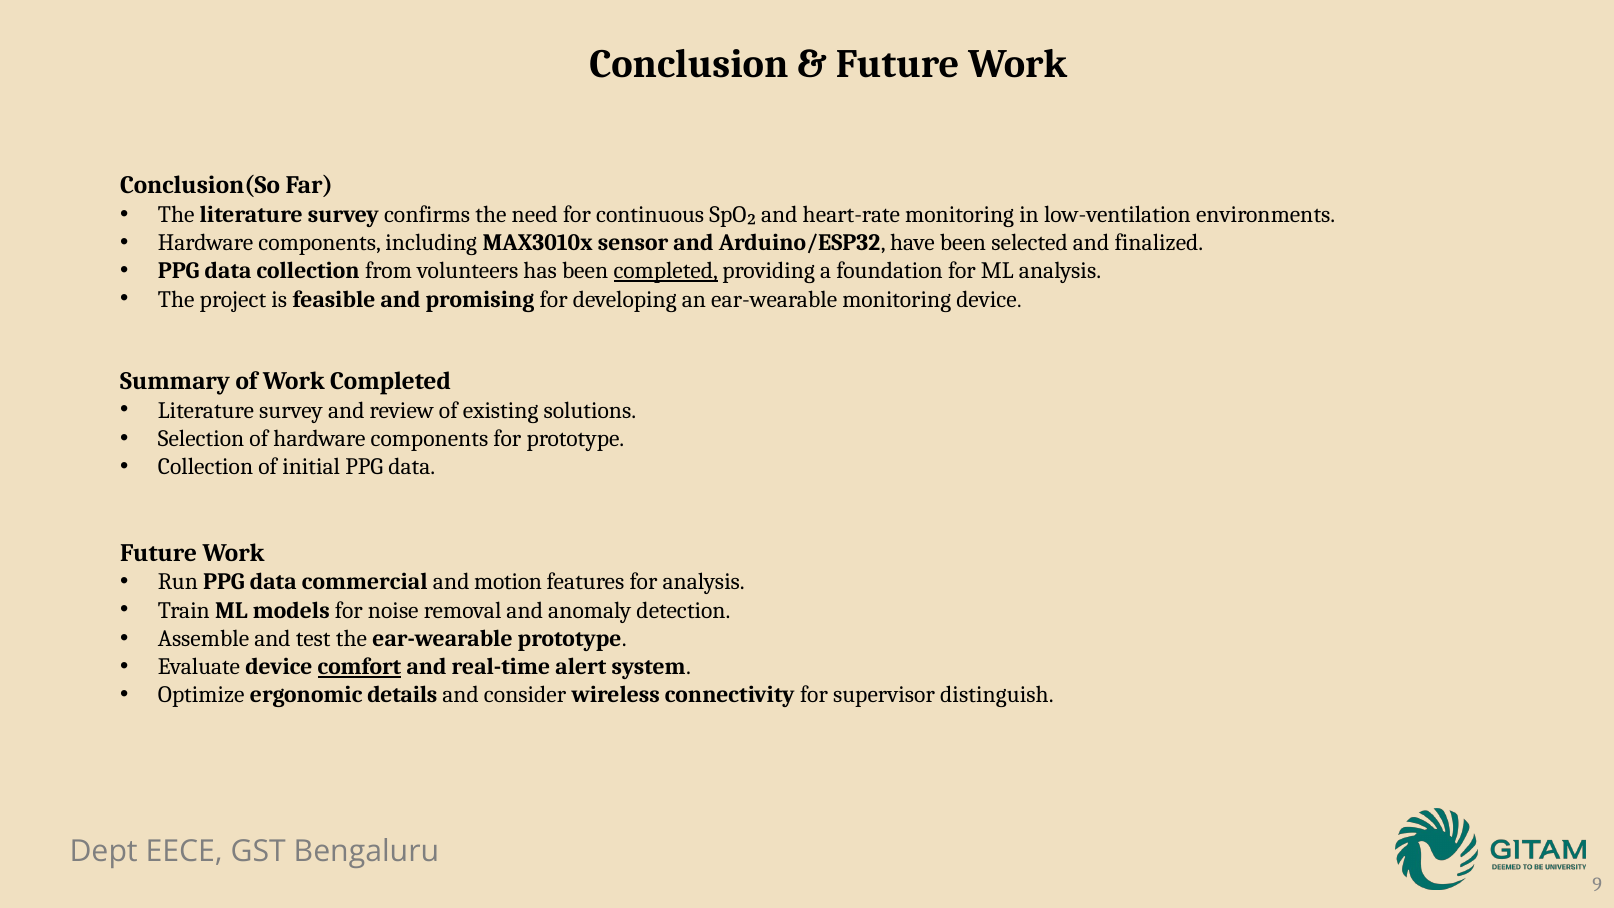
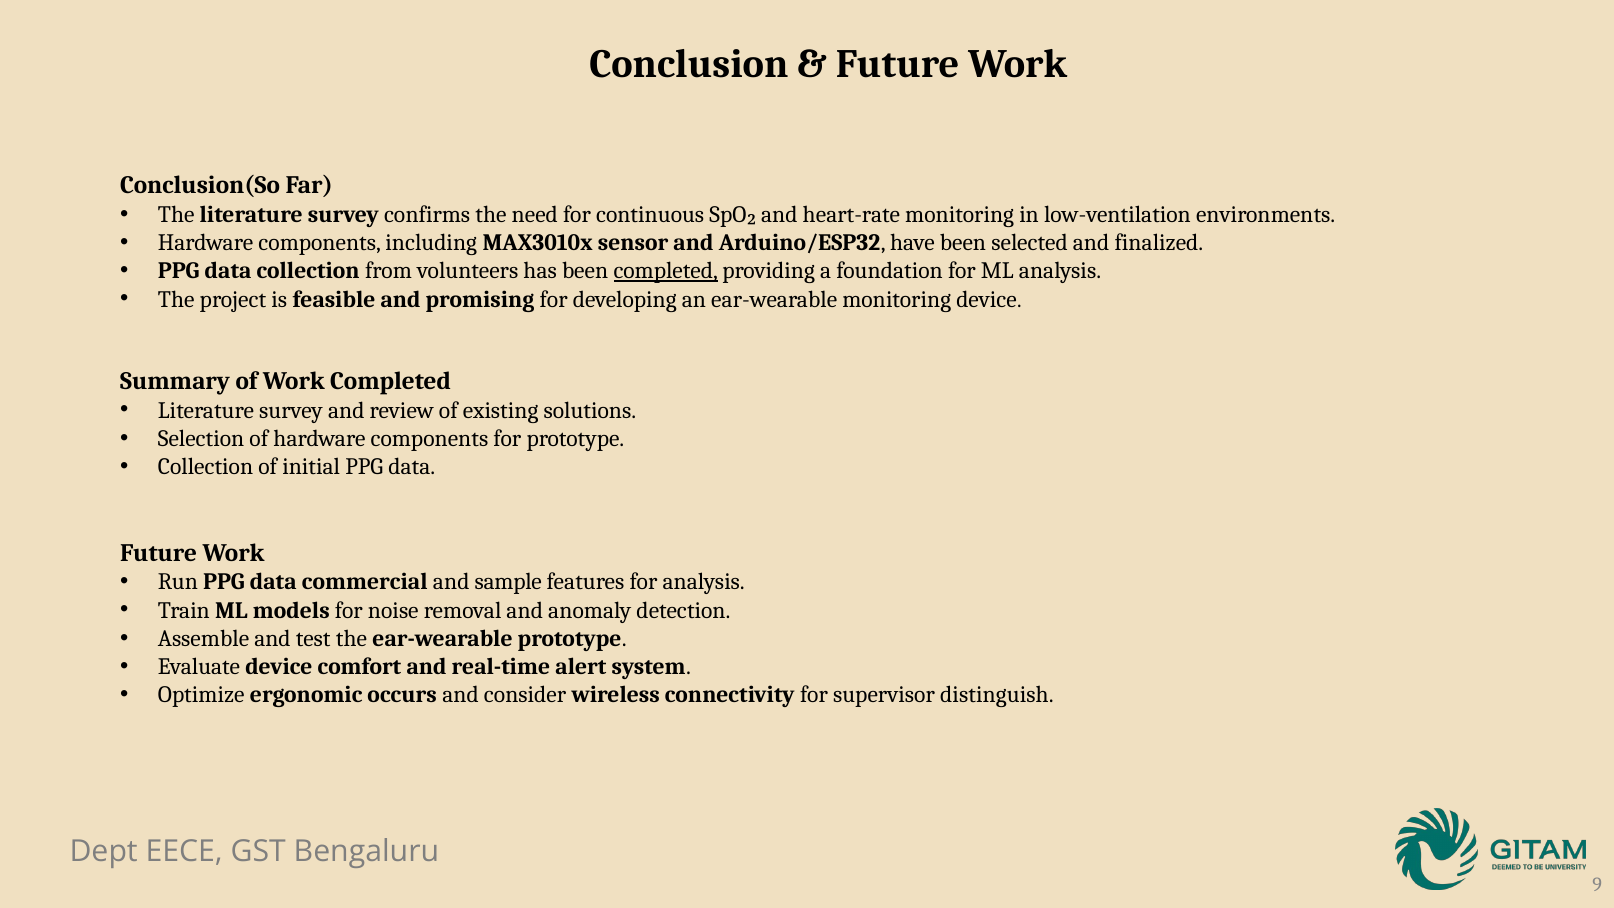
motion: motion -> sample (508, 582)
comfort underline: present -> none (359, 667)
details: details -> occurs (402, 695)
